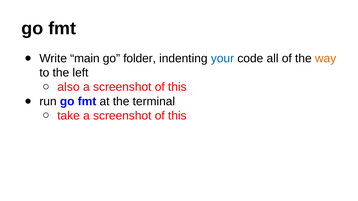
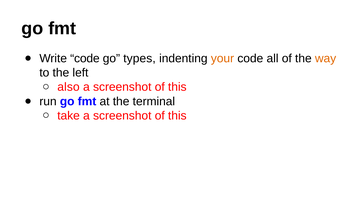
Write main: main -> code (85, 59)
folder: folder -> types (139, 59)
your colour: blue -> orange (222, 59)
